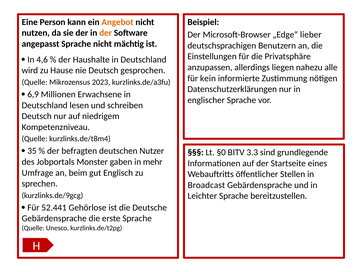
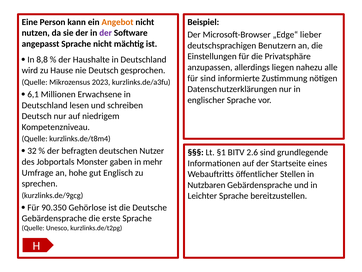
der colour: orange -> purple (106, 33)
4,6: 4,6 -> 8,8 (42, 59)
für kein: kein -> sind (208, 78)
6,9: 6,9 -> 6,1 (33, 94)
35: 35 -> 32 (32, 151)
§0: §0 -> §1 (221, 152)
3.3: 3.3 -> 2.6 (252, 152)
beim: beim -> hohe (78, 172)
Broadcast: Broadcast -> Nutzbaren (206, 185)
52.441: 52.441 -> 90.350 (54, 207)
